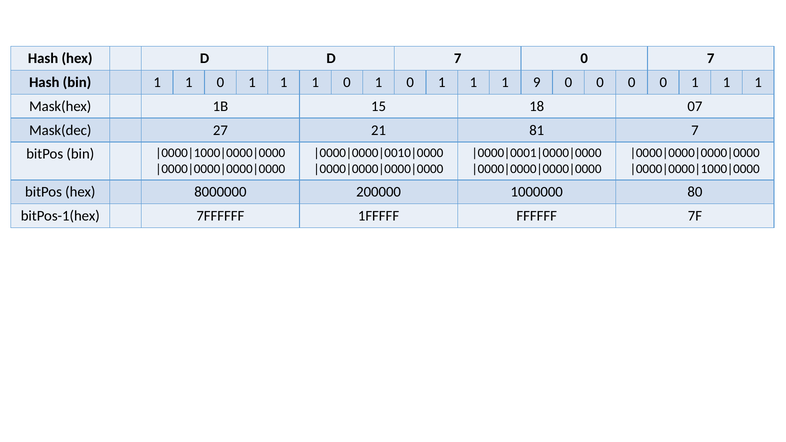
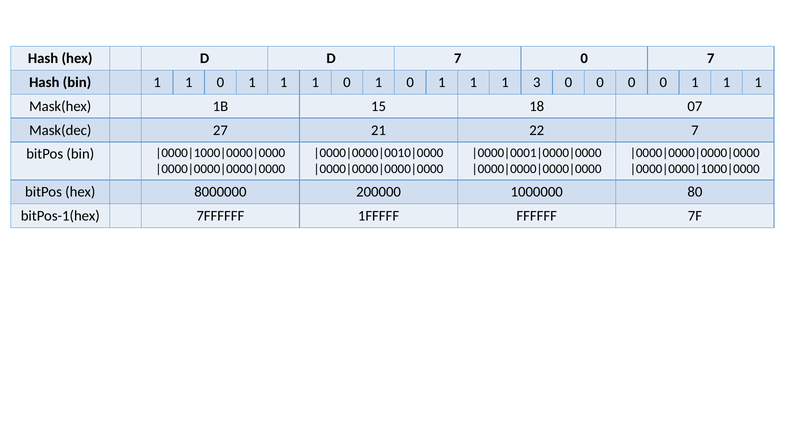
9: 9 -> 3 (537, 82)
81: 81 -> 22 (537, 130)
